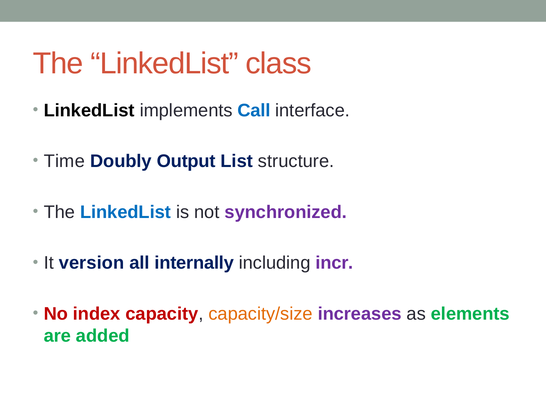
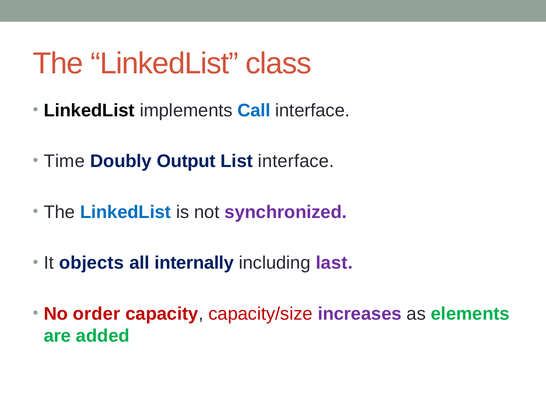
List structure: structure -> interface (296, 161)
version: version -> objects (92, 263)
incr: incr -> last (334, 263)
index: index -> order (97, 314)
capacity/size colour: orange -> red (261, 314)
